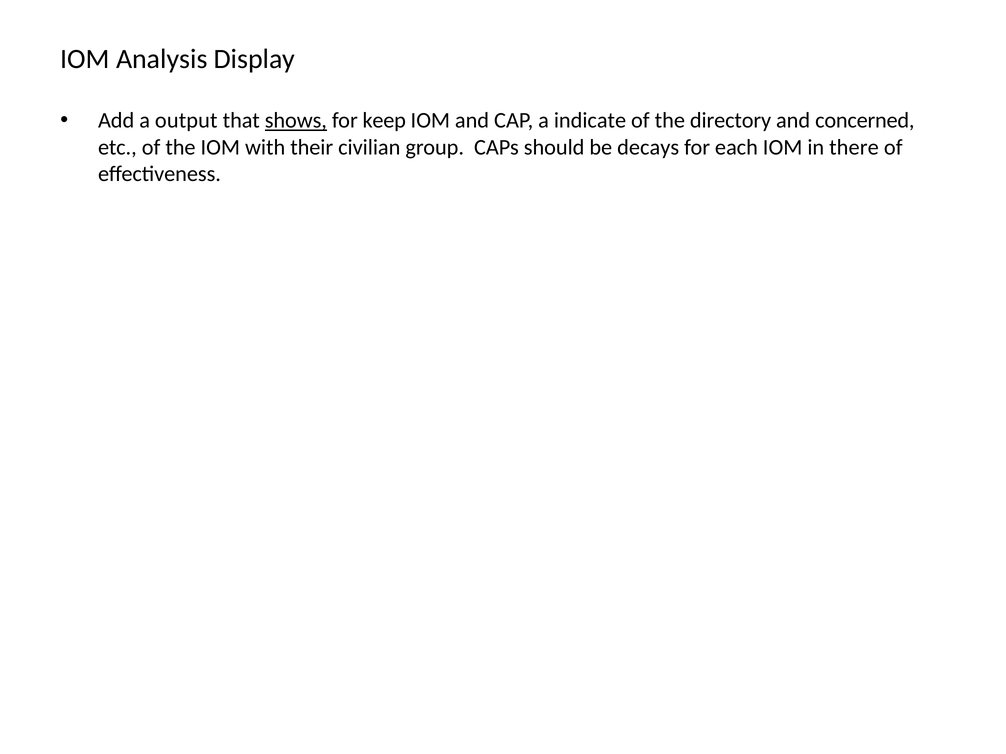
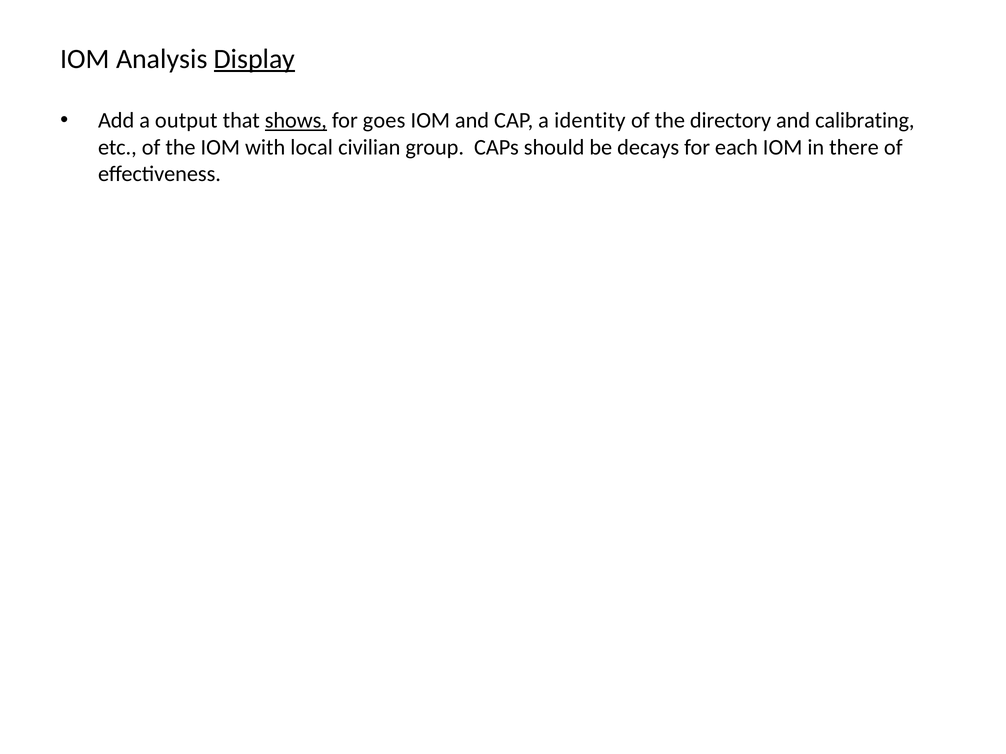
Display underline: none -> present (254, 59)
keep: keep -> goes (384, 121)
indicate: indicate -> identity (590, 121)
concerned: concerned -> calibrating (865, 121)
their: their -> local (312, 147)
